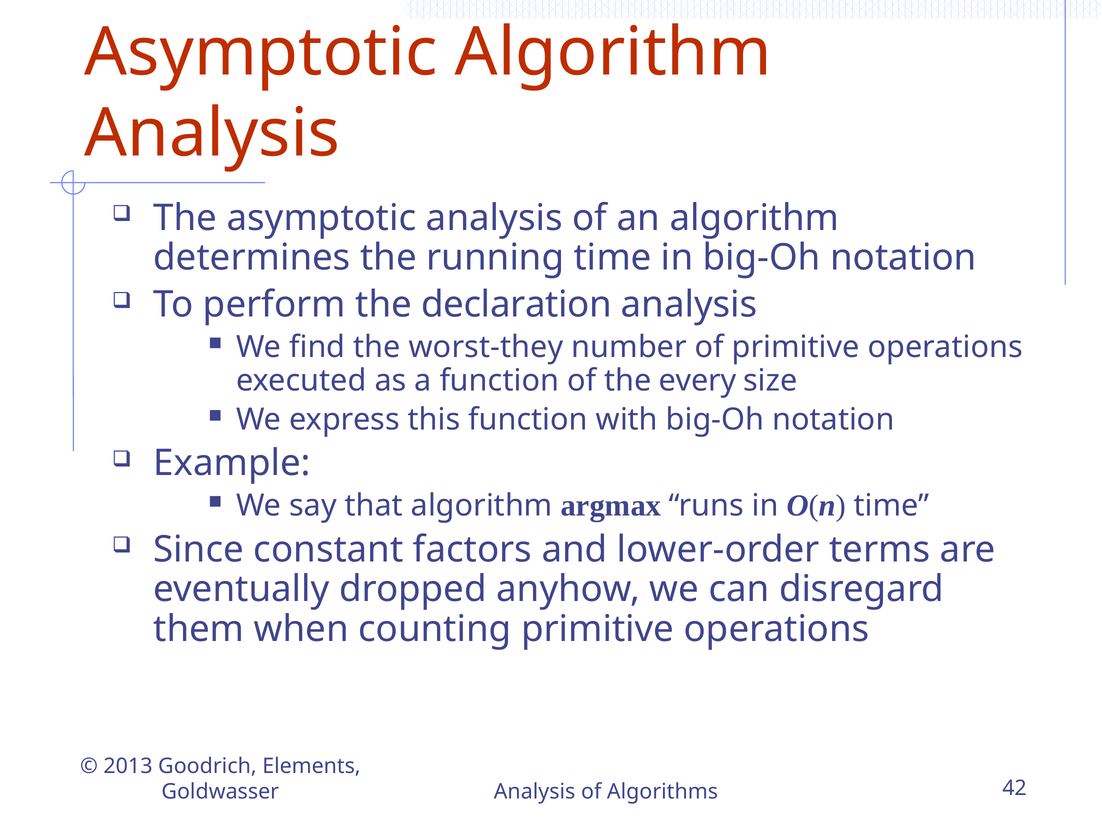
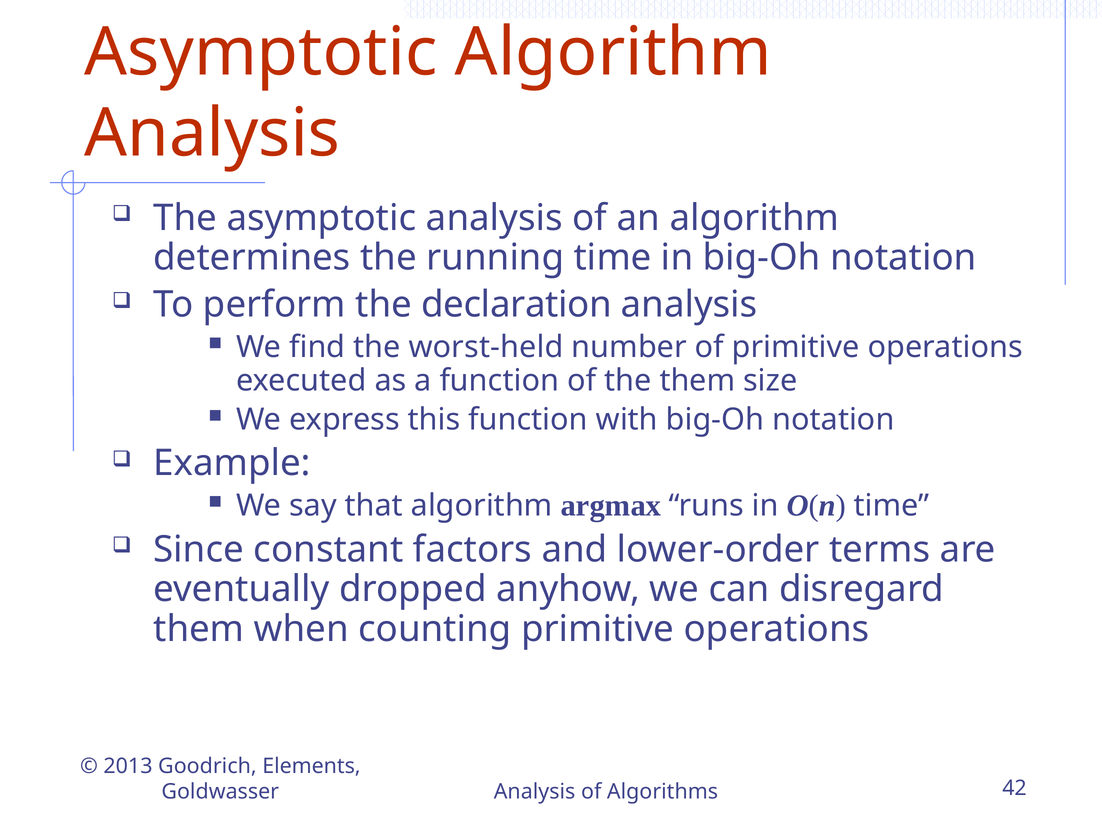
worst-they: worst-they -> worst-held (486, 347)
the every: every -> them (697, 380)
